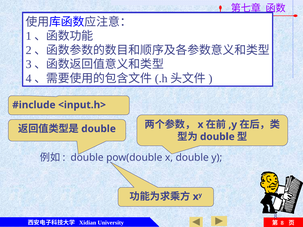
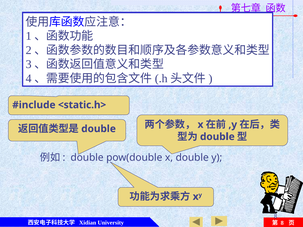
<input.h>: <input.h> -> <static.h> (82, 105)
